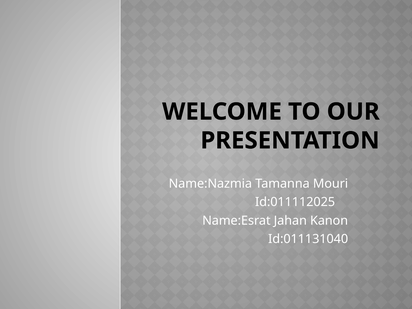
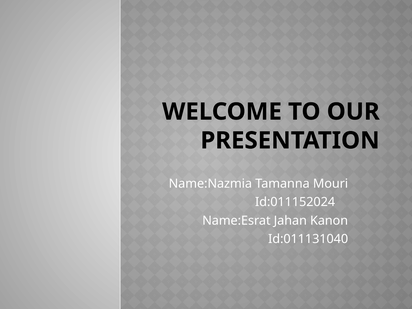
Id:011112025: Id:011112025 -> Id:011152024 (295, 202)
